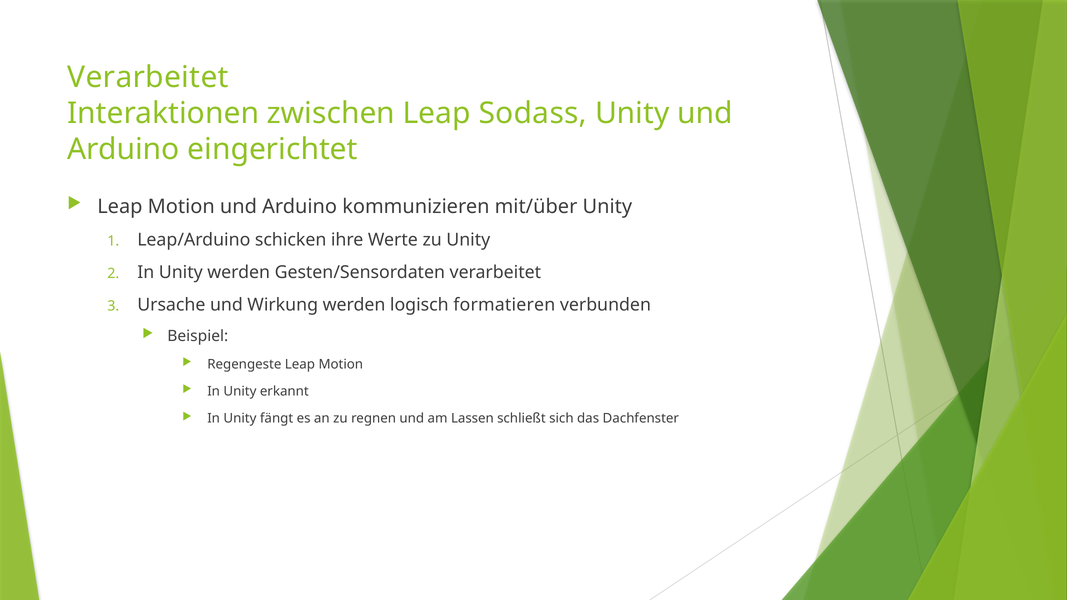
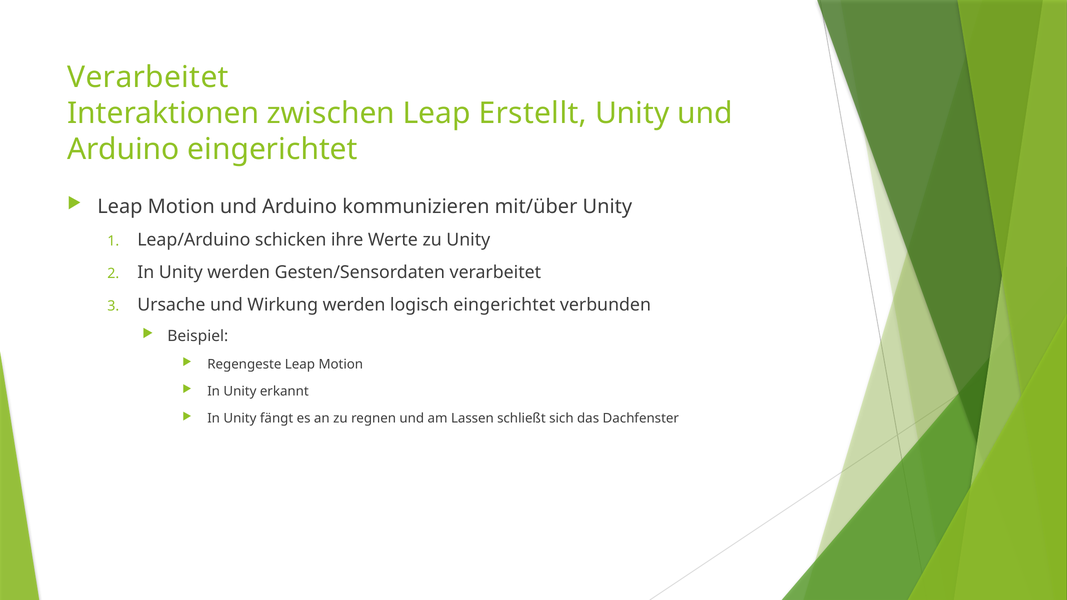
Sodass: Sodass -> Erstellt (533, 113)
logisch formatieren: formatieren -> eingerichtet (504, 305)
